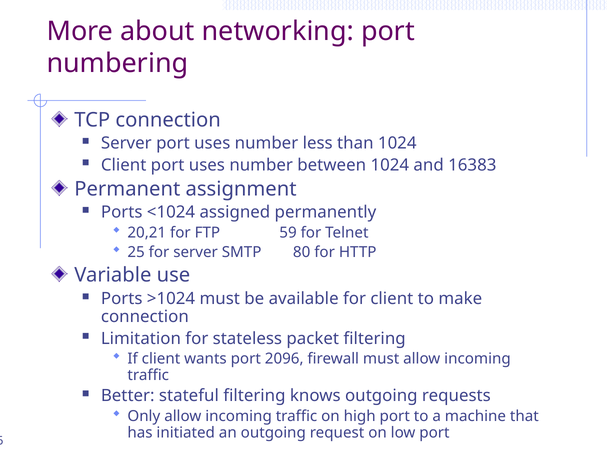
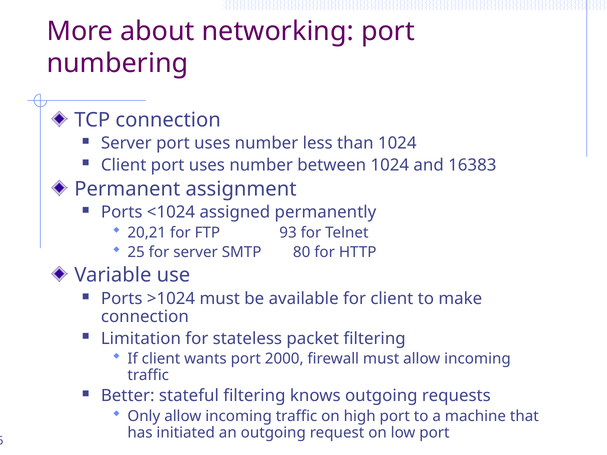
59: 59 -> 93 (288, 233)
2096: 2096 -> 2000 (284, 359)
